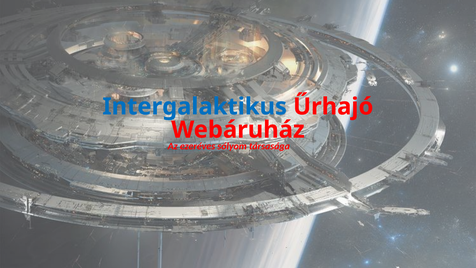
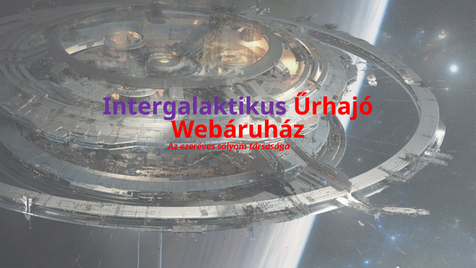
Intergalaktikus colour: blue -> purple (195, 107)
